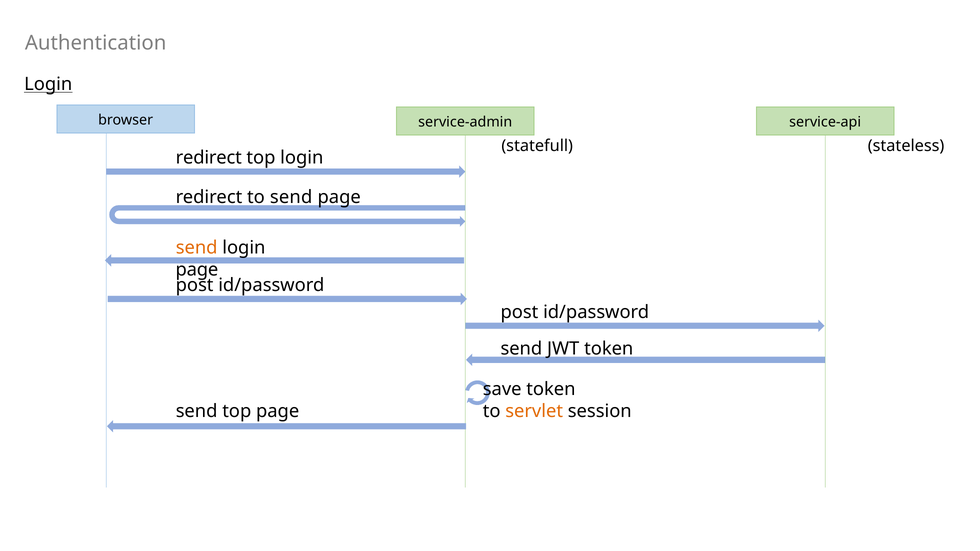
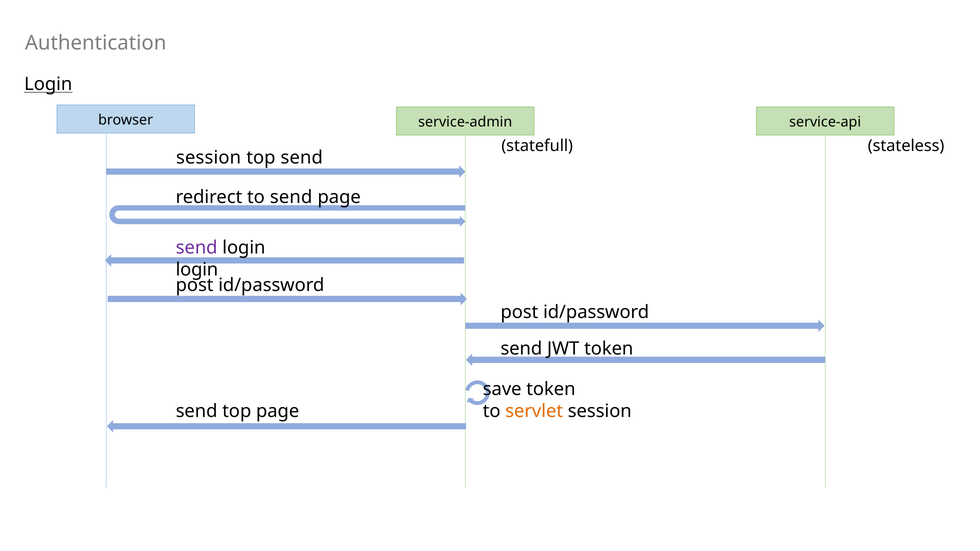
redirect: redirect -> session (209, 158)
top login: login -> send (302, 158)
send colour: orange -> purple (197, 248)
page: page -> login (197, 270)
